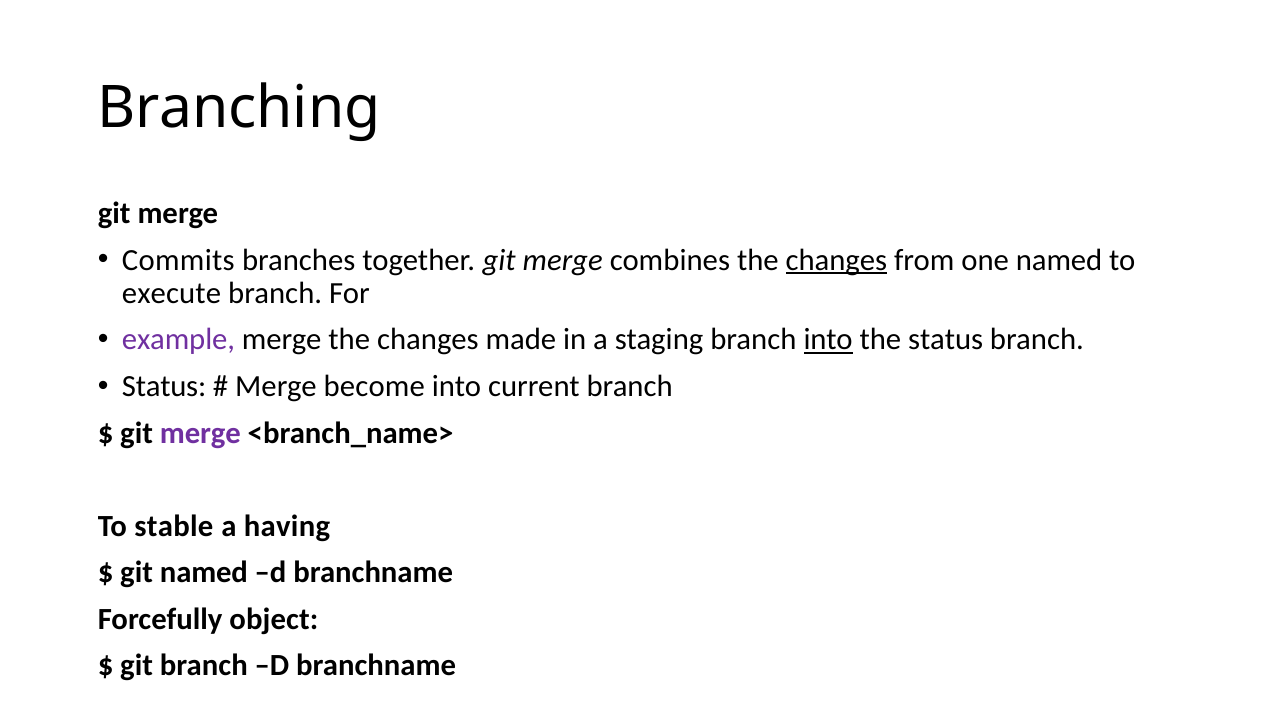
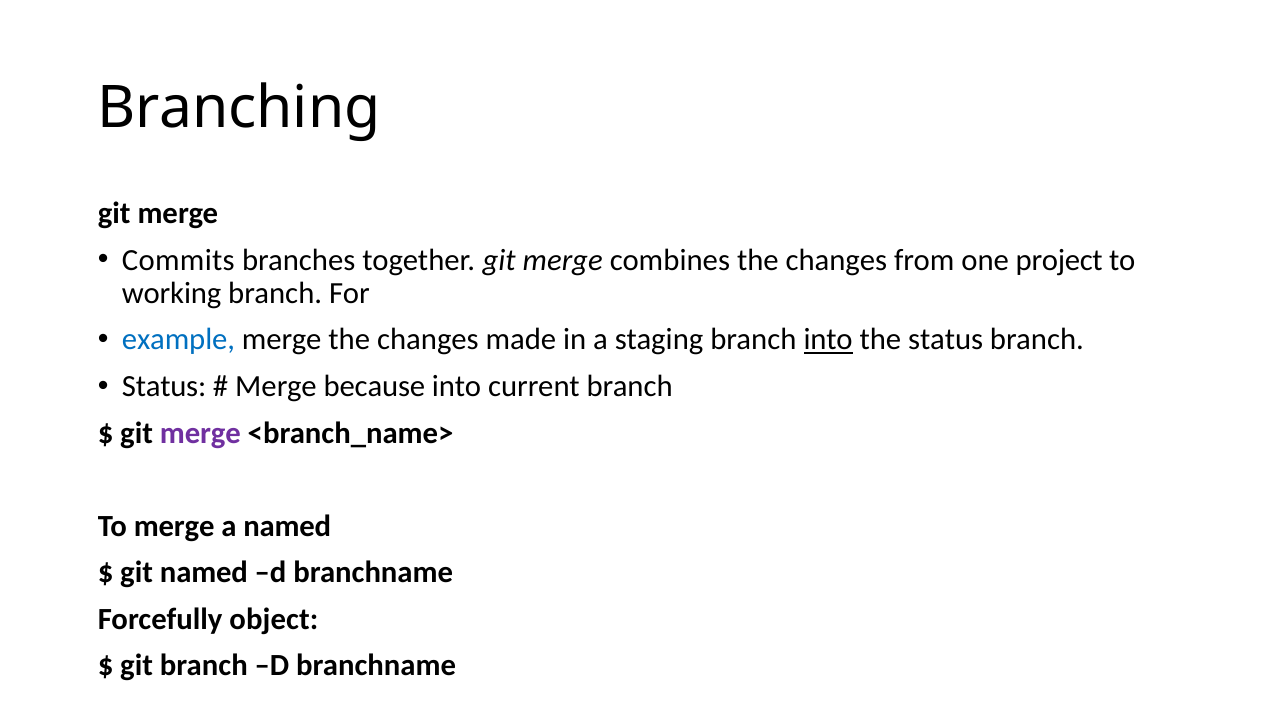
changes underline: present -> none (836, 260)
one named: named -> project (1059, 260)
execute: execute -> working (172, 293)
example colour: purple -> blue (178, 340)
become: become -> because (374, 386)
To stable: stable -> merge (174, 526)
a having: having -> named (287, 526)
